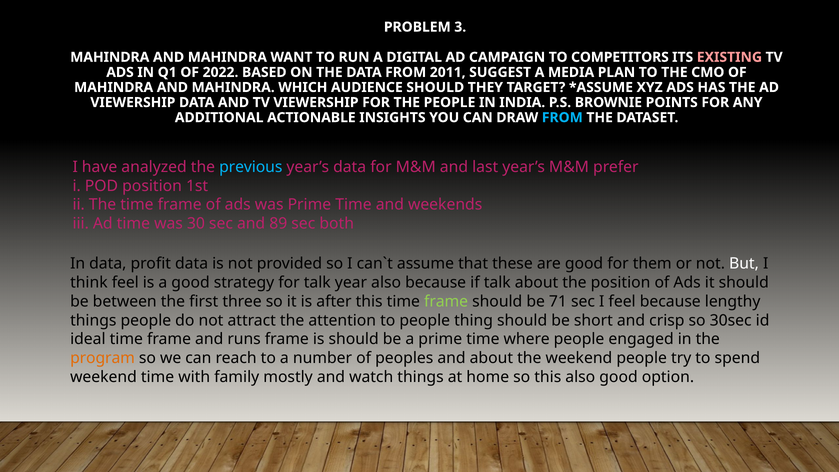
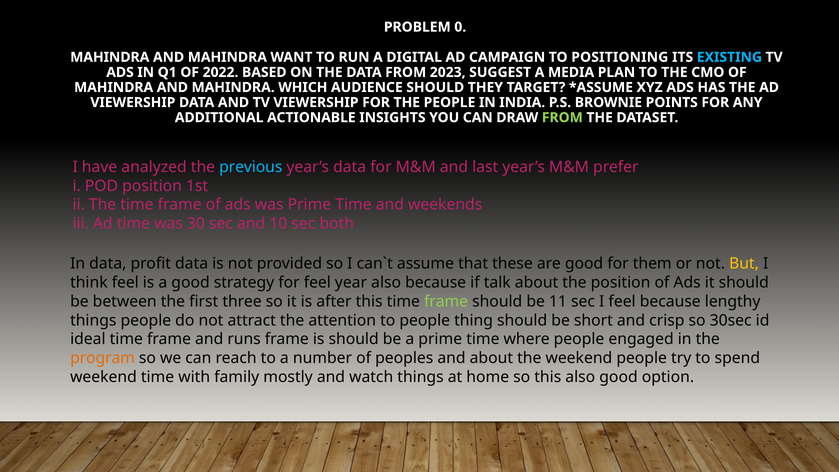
3: 3 -> 0 (460, 27)
COMPETITORS: COMPETITORS -> POSITIONING (620, 57)
EXISTING colour: pink -> light blue (729, 57)
2011: 2011 -> 2023 (448, 72)
FROM colour: light blue -> light green (562, 118)
89: 89 -> 10 (278, 224)
But colour: white -> yellow (744, 264)
for talk: talk -> feel (317, 283)
71: 71 -> 11 (558, 301)
